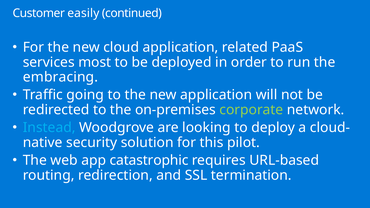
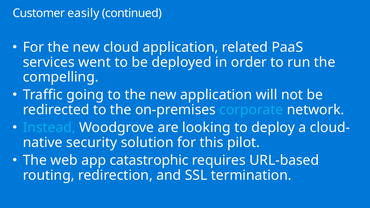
most: most -> went (95, 62)
embracing: embracing -> compelling (61, 77)
corporate colour: light green -> light blue (251, 110)
